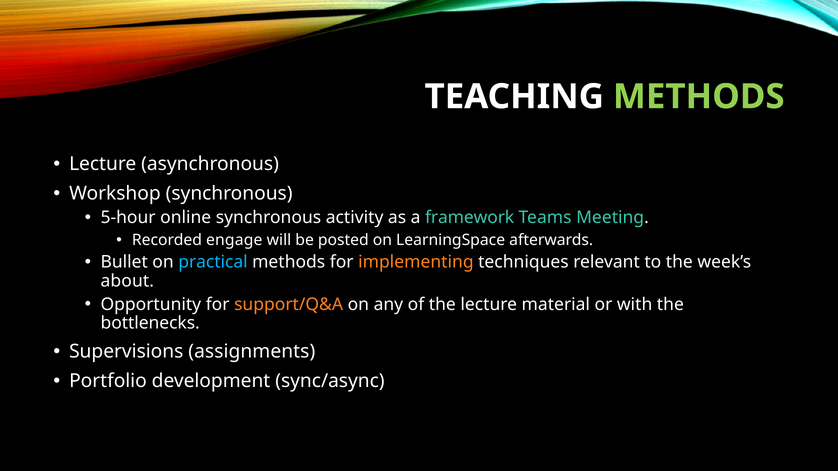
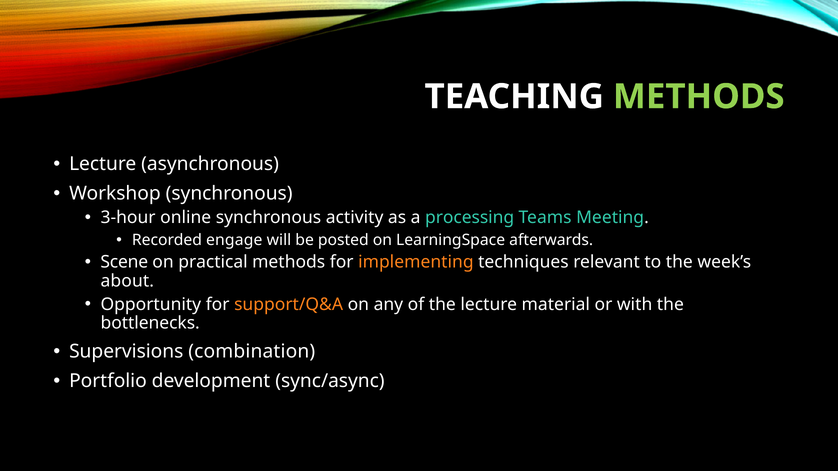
5-hour: 5-hour -> 3-hour (128, 218)
framework: framework -> processing (470, 218)
Bullet: Bullet -> Scene (124, 262)
practical colour: light blue -> white (213, 262)
assignments: assignments -> combination (252, 352)
